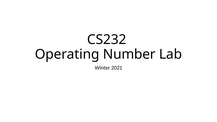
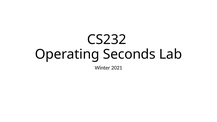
Number: Number -> Seconds (129, 54)
